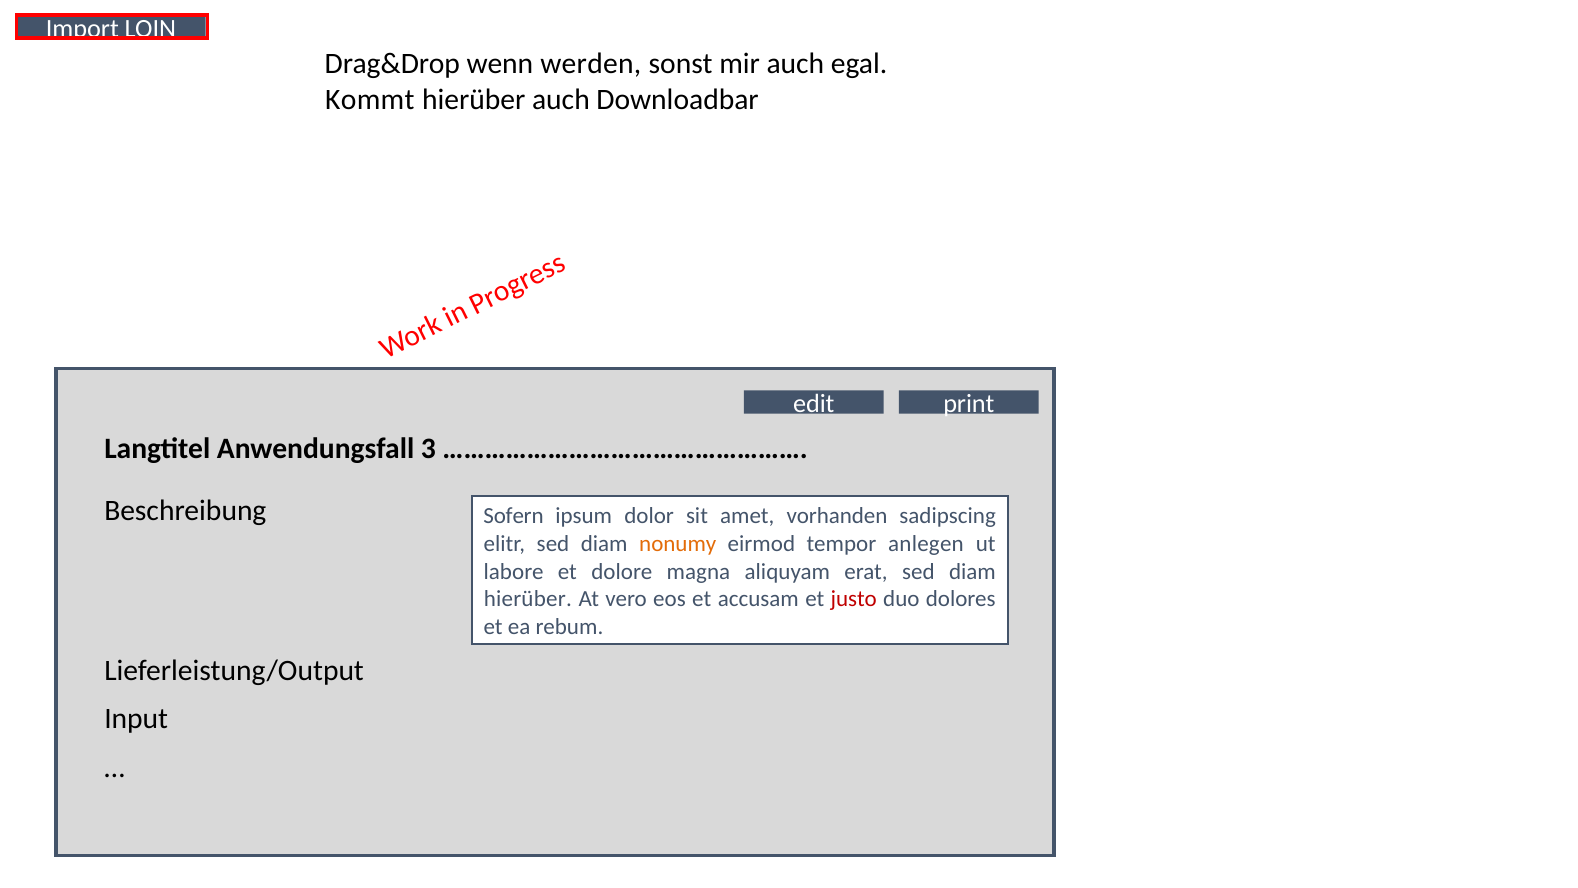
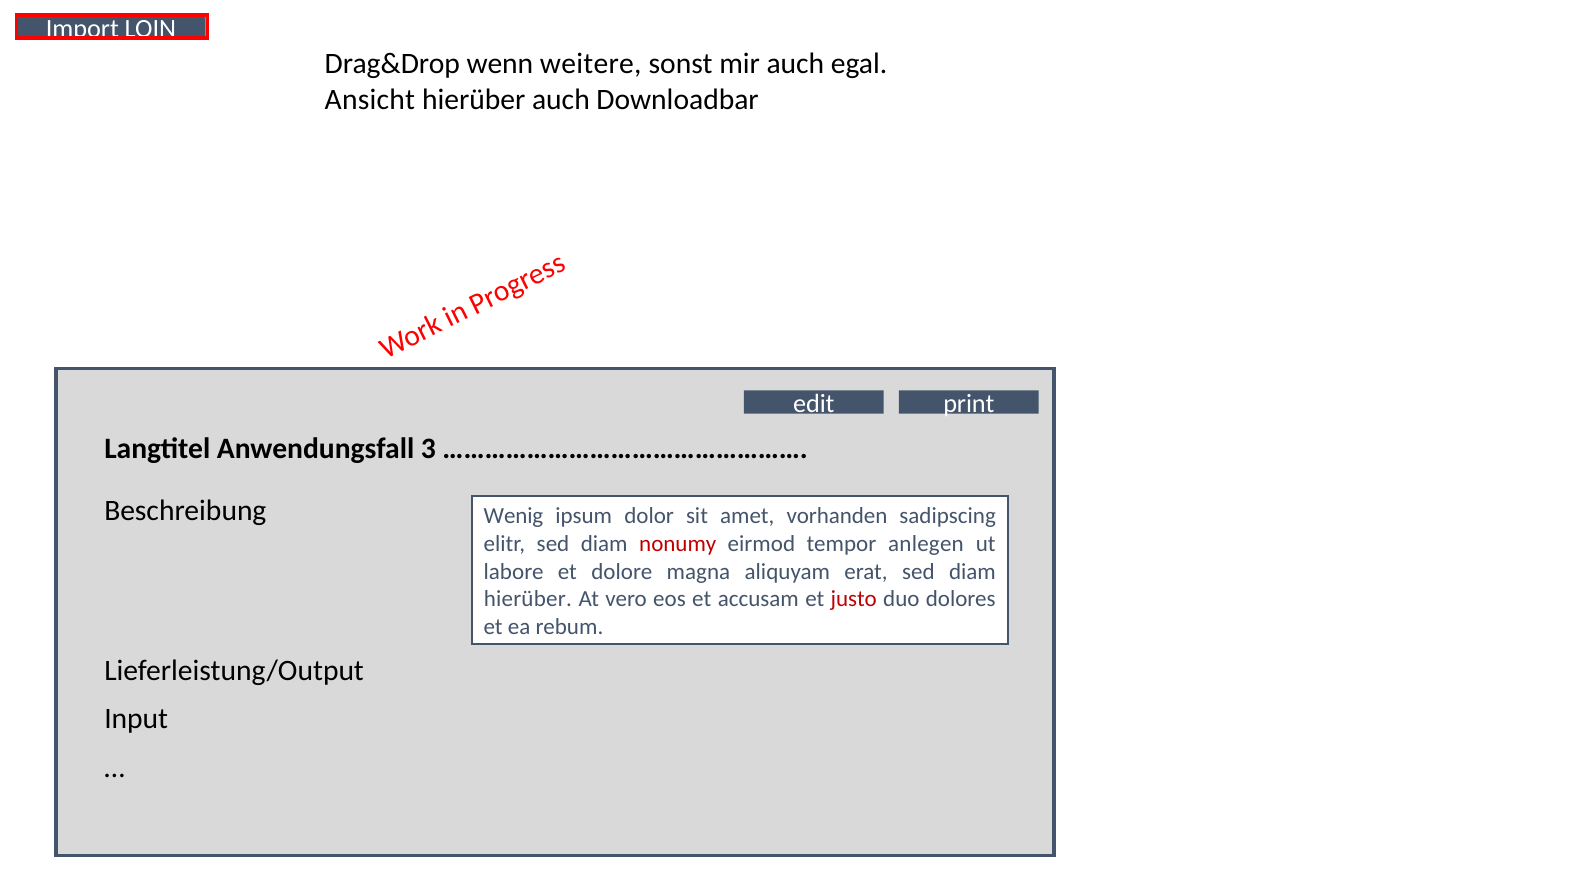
werden: werden -> weitere (591, 64)
Kommt: Kommt -> Ansicht (370, 99)
Sofern: Sofern -> Wenig (514, 516)
nonumy colour: orange -> red (678, 544)
